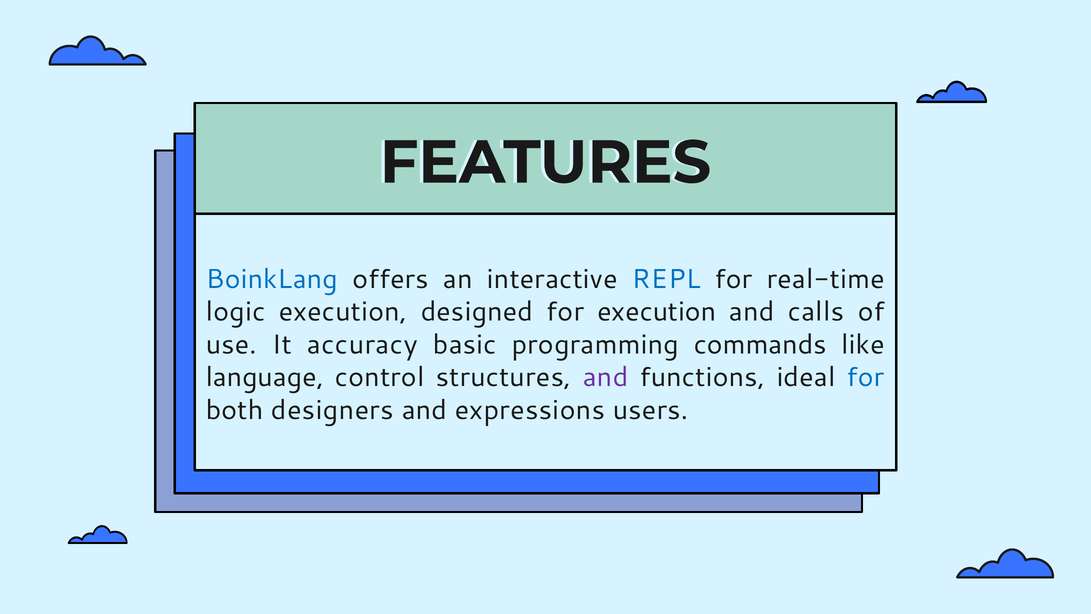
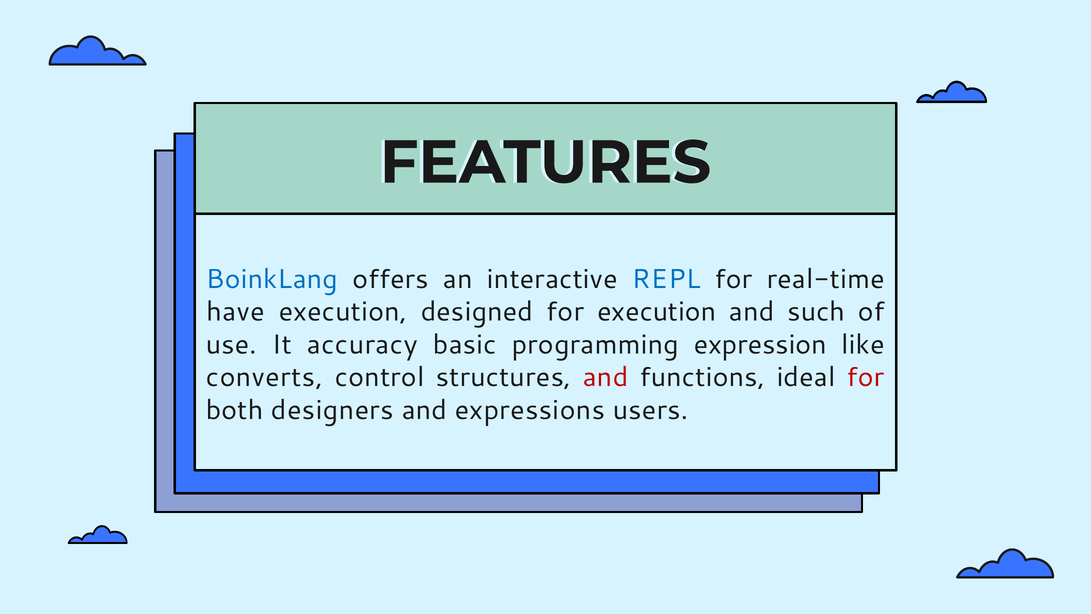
logic: logic -> have (235, 312)
calls: calls -> such (816, 312)
commands: commands -> expression (760, 344)
language: language -> converts (265, 377)
and colour: purple -> red (606, 377)
for colour: blue -> red (866, 377)
